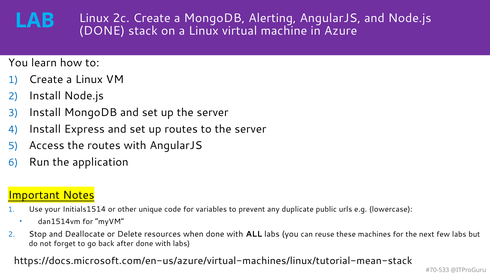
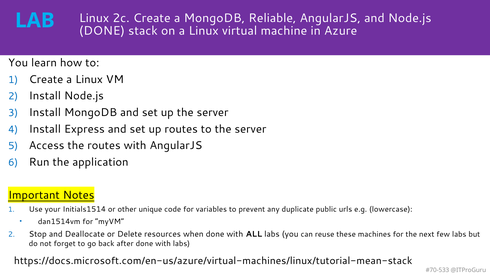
Alerting: Alerting -> Reliable (272, 18)
